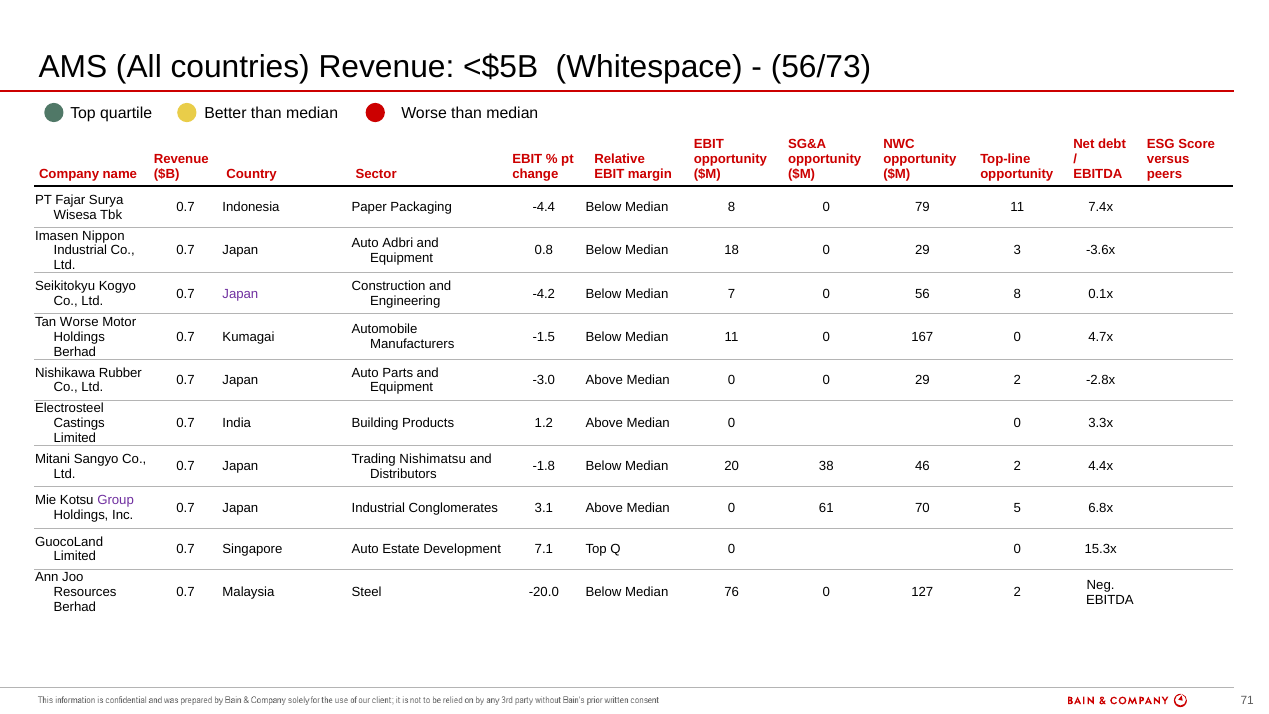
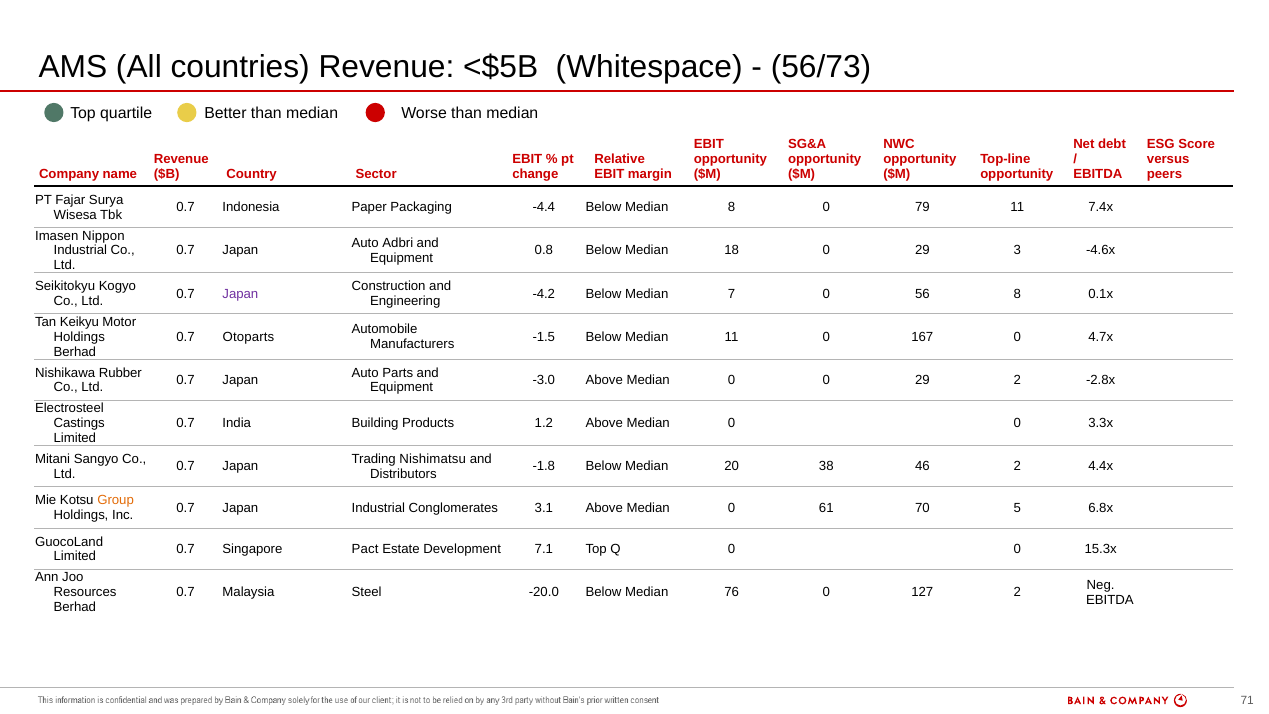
-3.6x: -3.6x -> -4.6x (1101, 250)
Tan Worse: Worse -> Keikyu (79, 322)
Kumagai: Kumagai -> Otoparts (248, 337)
Group colour: purple -> orange (116, 500)
Singapore Auto: Auto -> Pact (365, 549)
